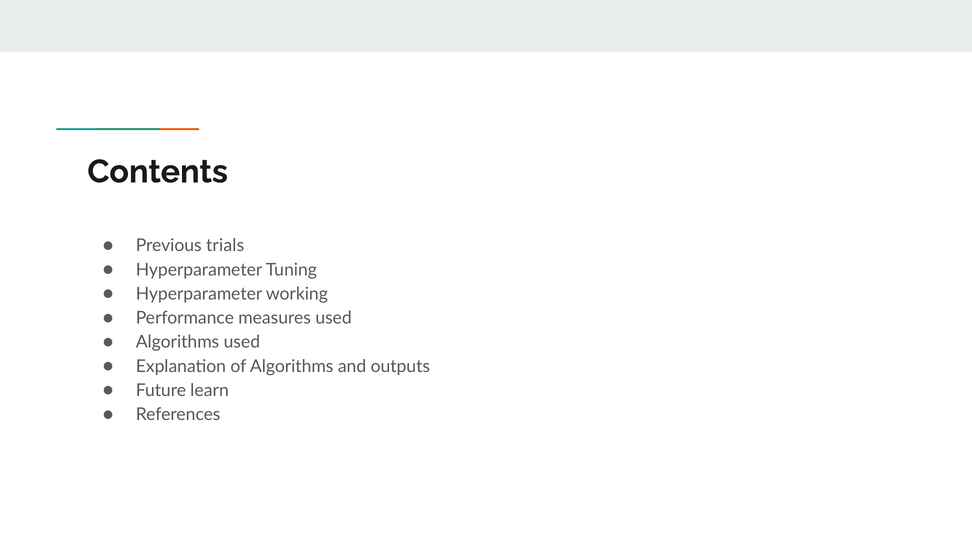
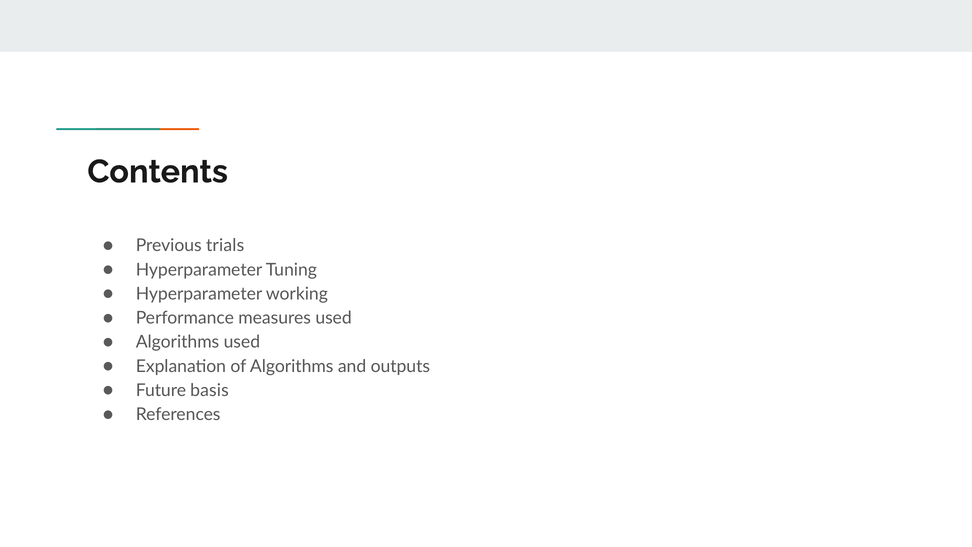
learn: learn -> basis (209, 390)
